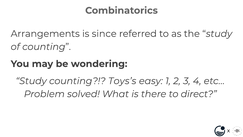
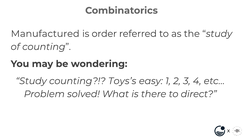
Arrangements: Arrangements -> Manufactured (45, 34)
since: since -> order (104, 34)
